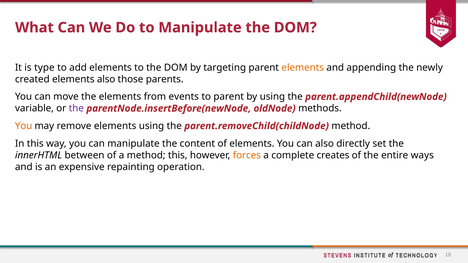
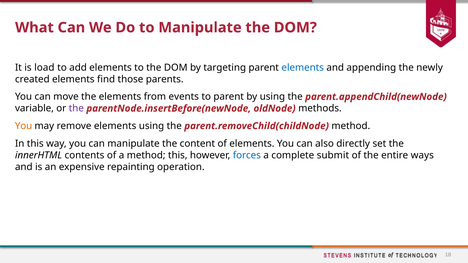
type: type -> load (44, 68)
elements colour: orange -> blue (303, 68)
elements also: also -> find (106, 79)
between: between -> contents (85, 155)
forces colour: orange -> blue (247, 155)
creates: creates -> submit (333, 155)
